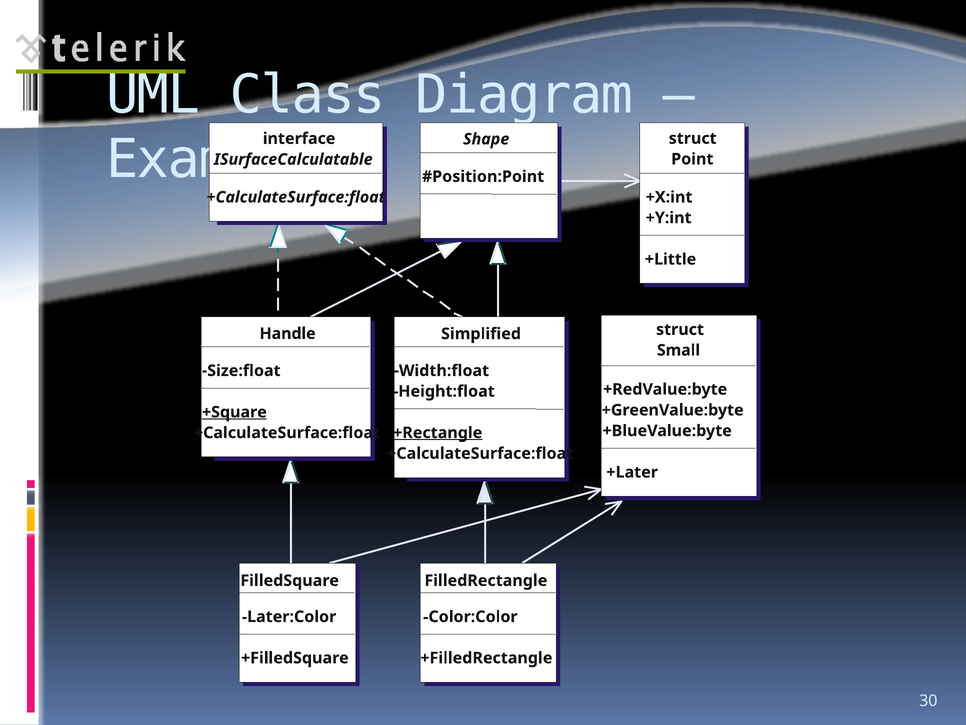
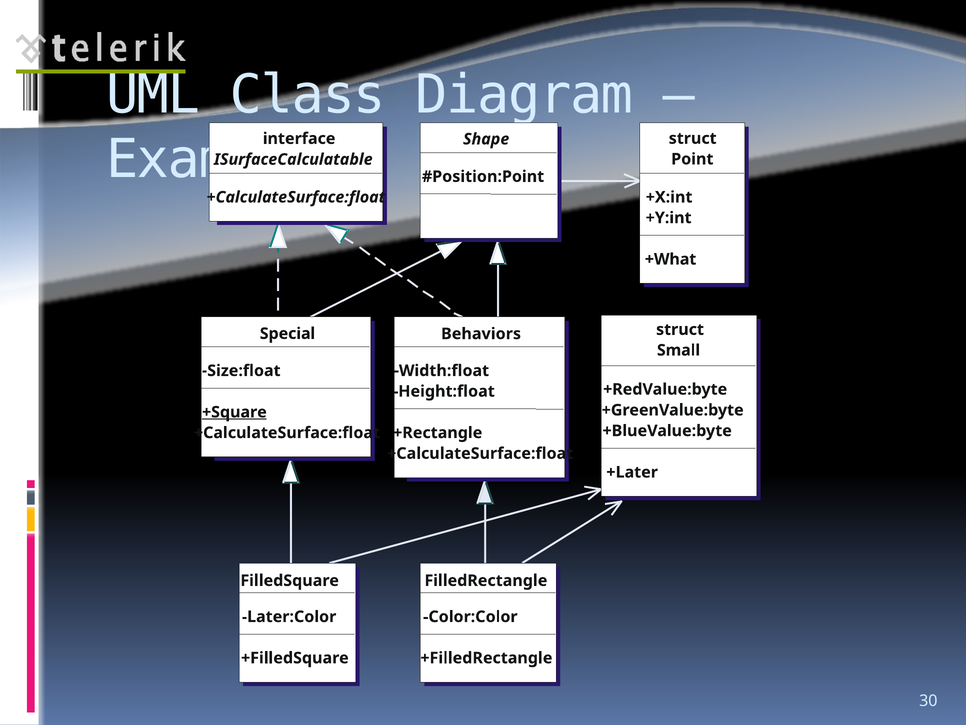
+Little: +Little -> +What (671, 259)
Handle: Handle -> Special (288, 333)
Simplified: Simplified -> Behaviors (481, 334)
+Rectangle underline: present -> none (438, 433)
